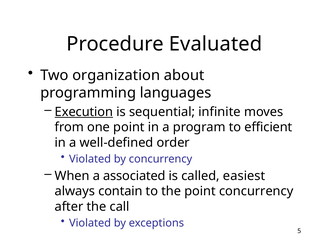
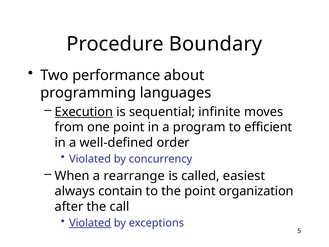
Evaluated: Evaluated -> Boundary (216, 44)
organization: organization -> performance (116, 75)
associated: associated -> rearrange (134, 176)
point concurrency: concurrency -> organization (256, 191)
Violated underline: none -> present (90, 223)
